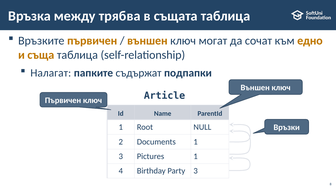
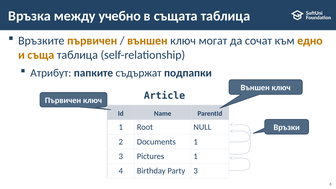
трябва: трябва -> учебно (120, 16)
Налагат: Налагат -> Атрибут (51, 73)
